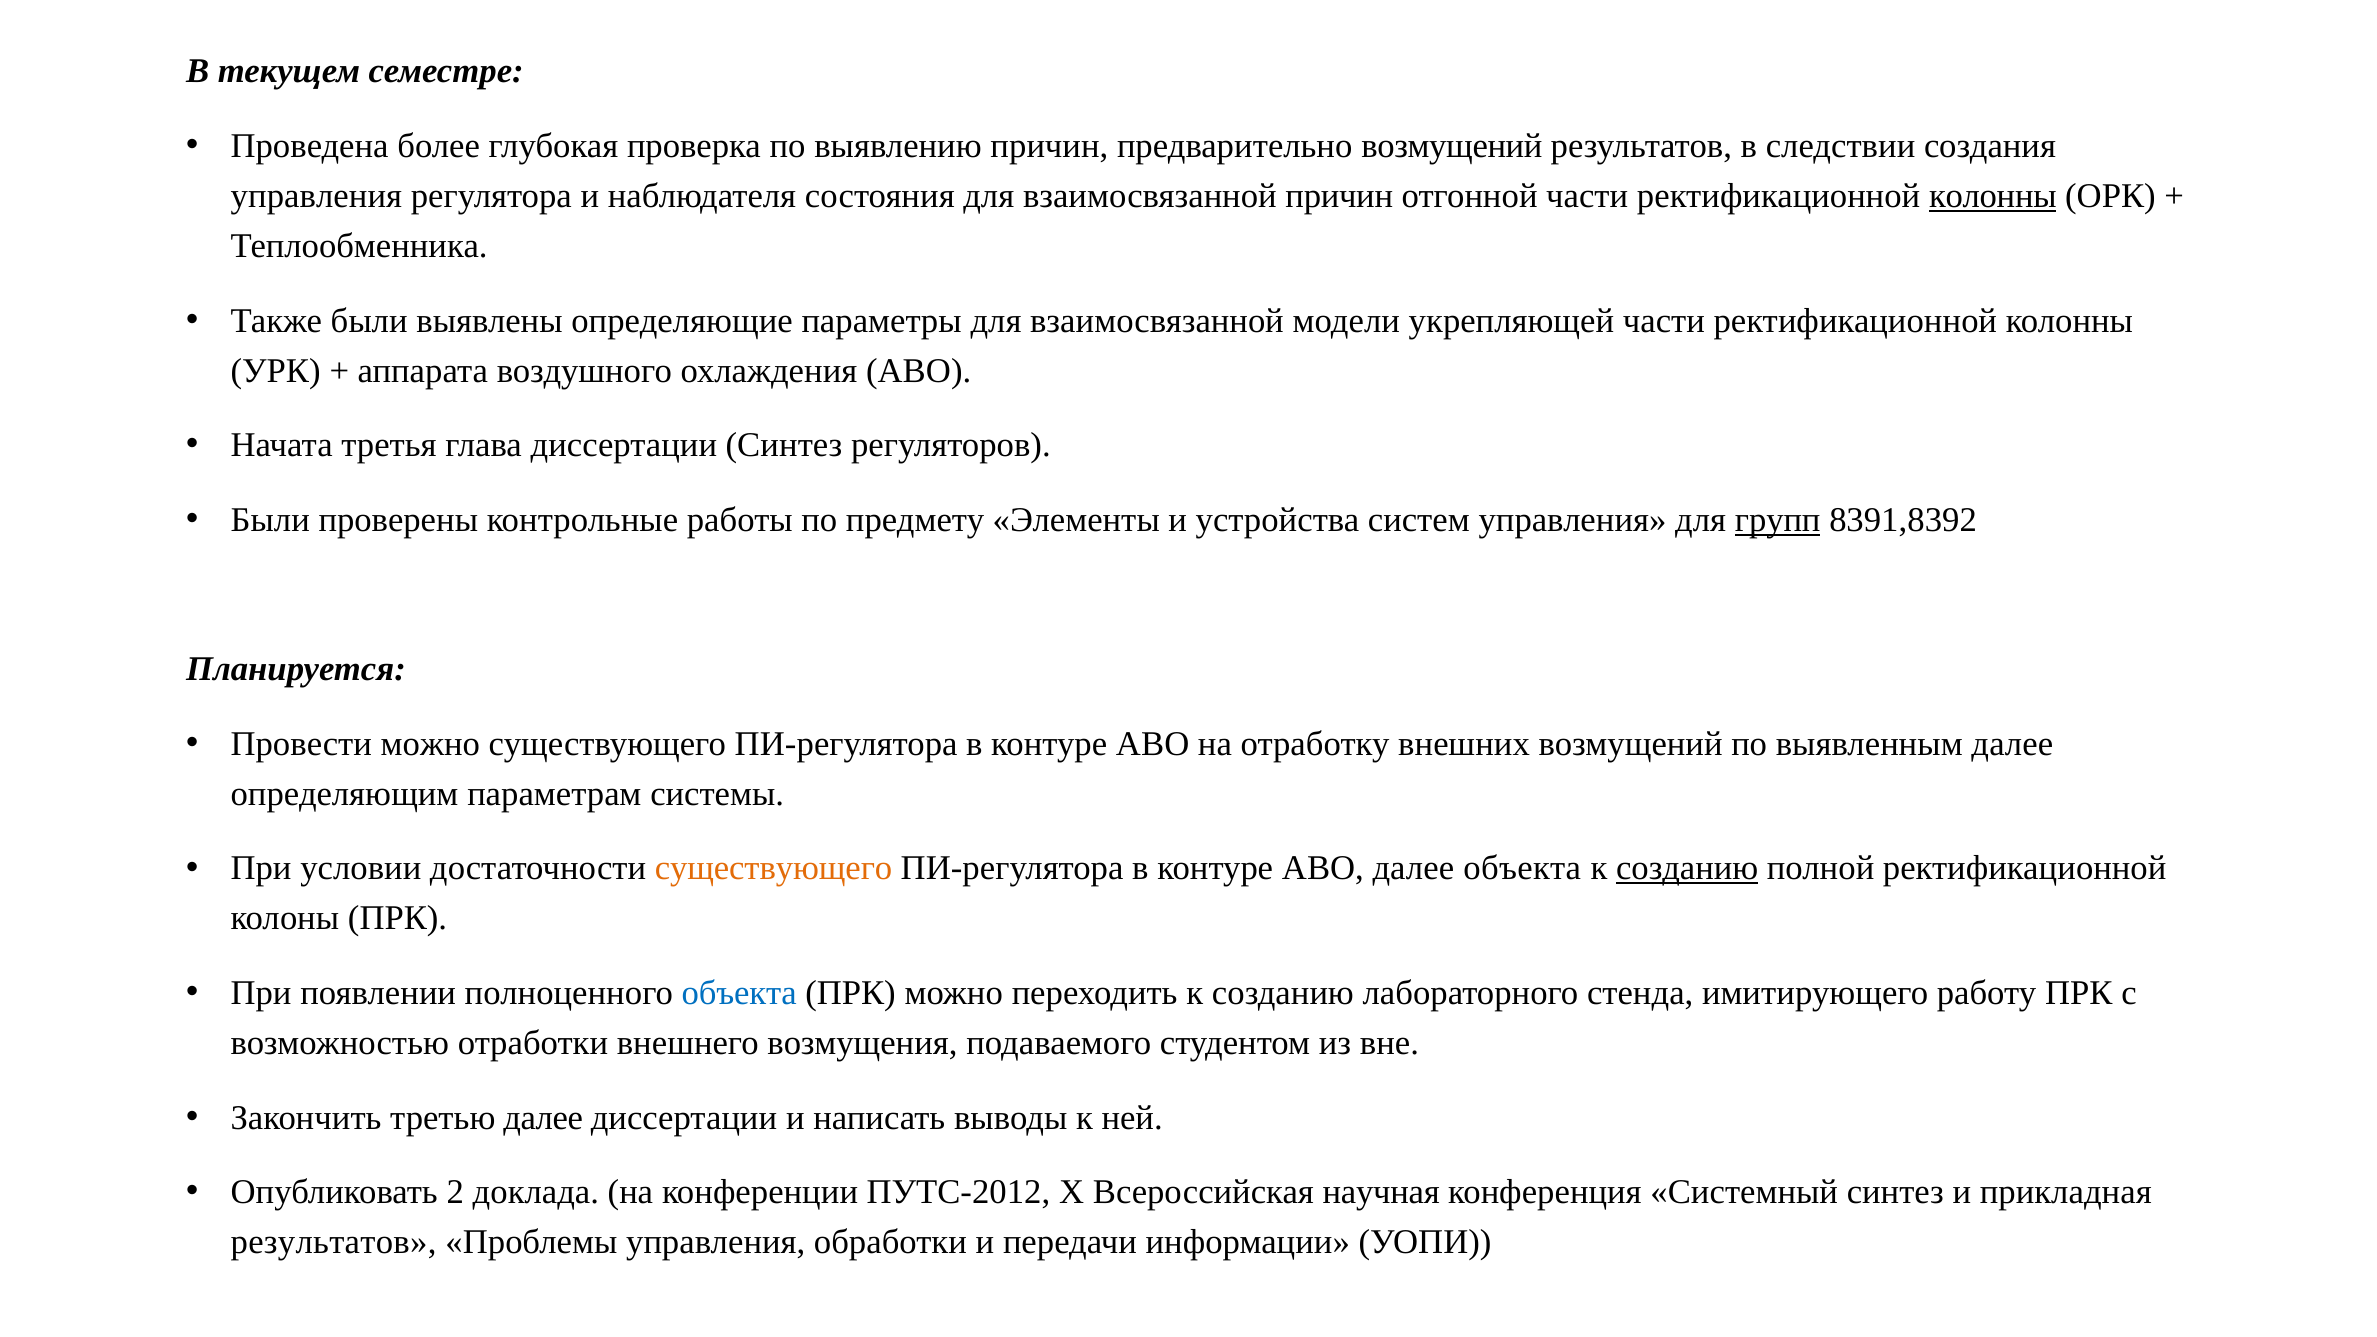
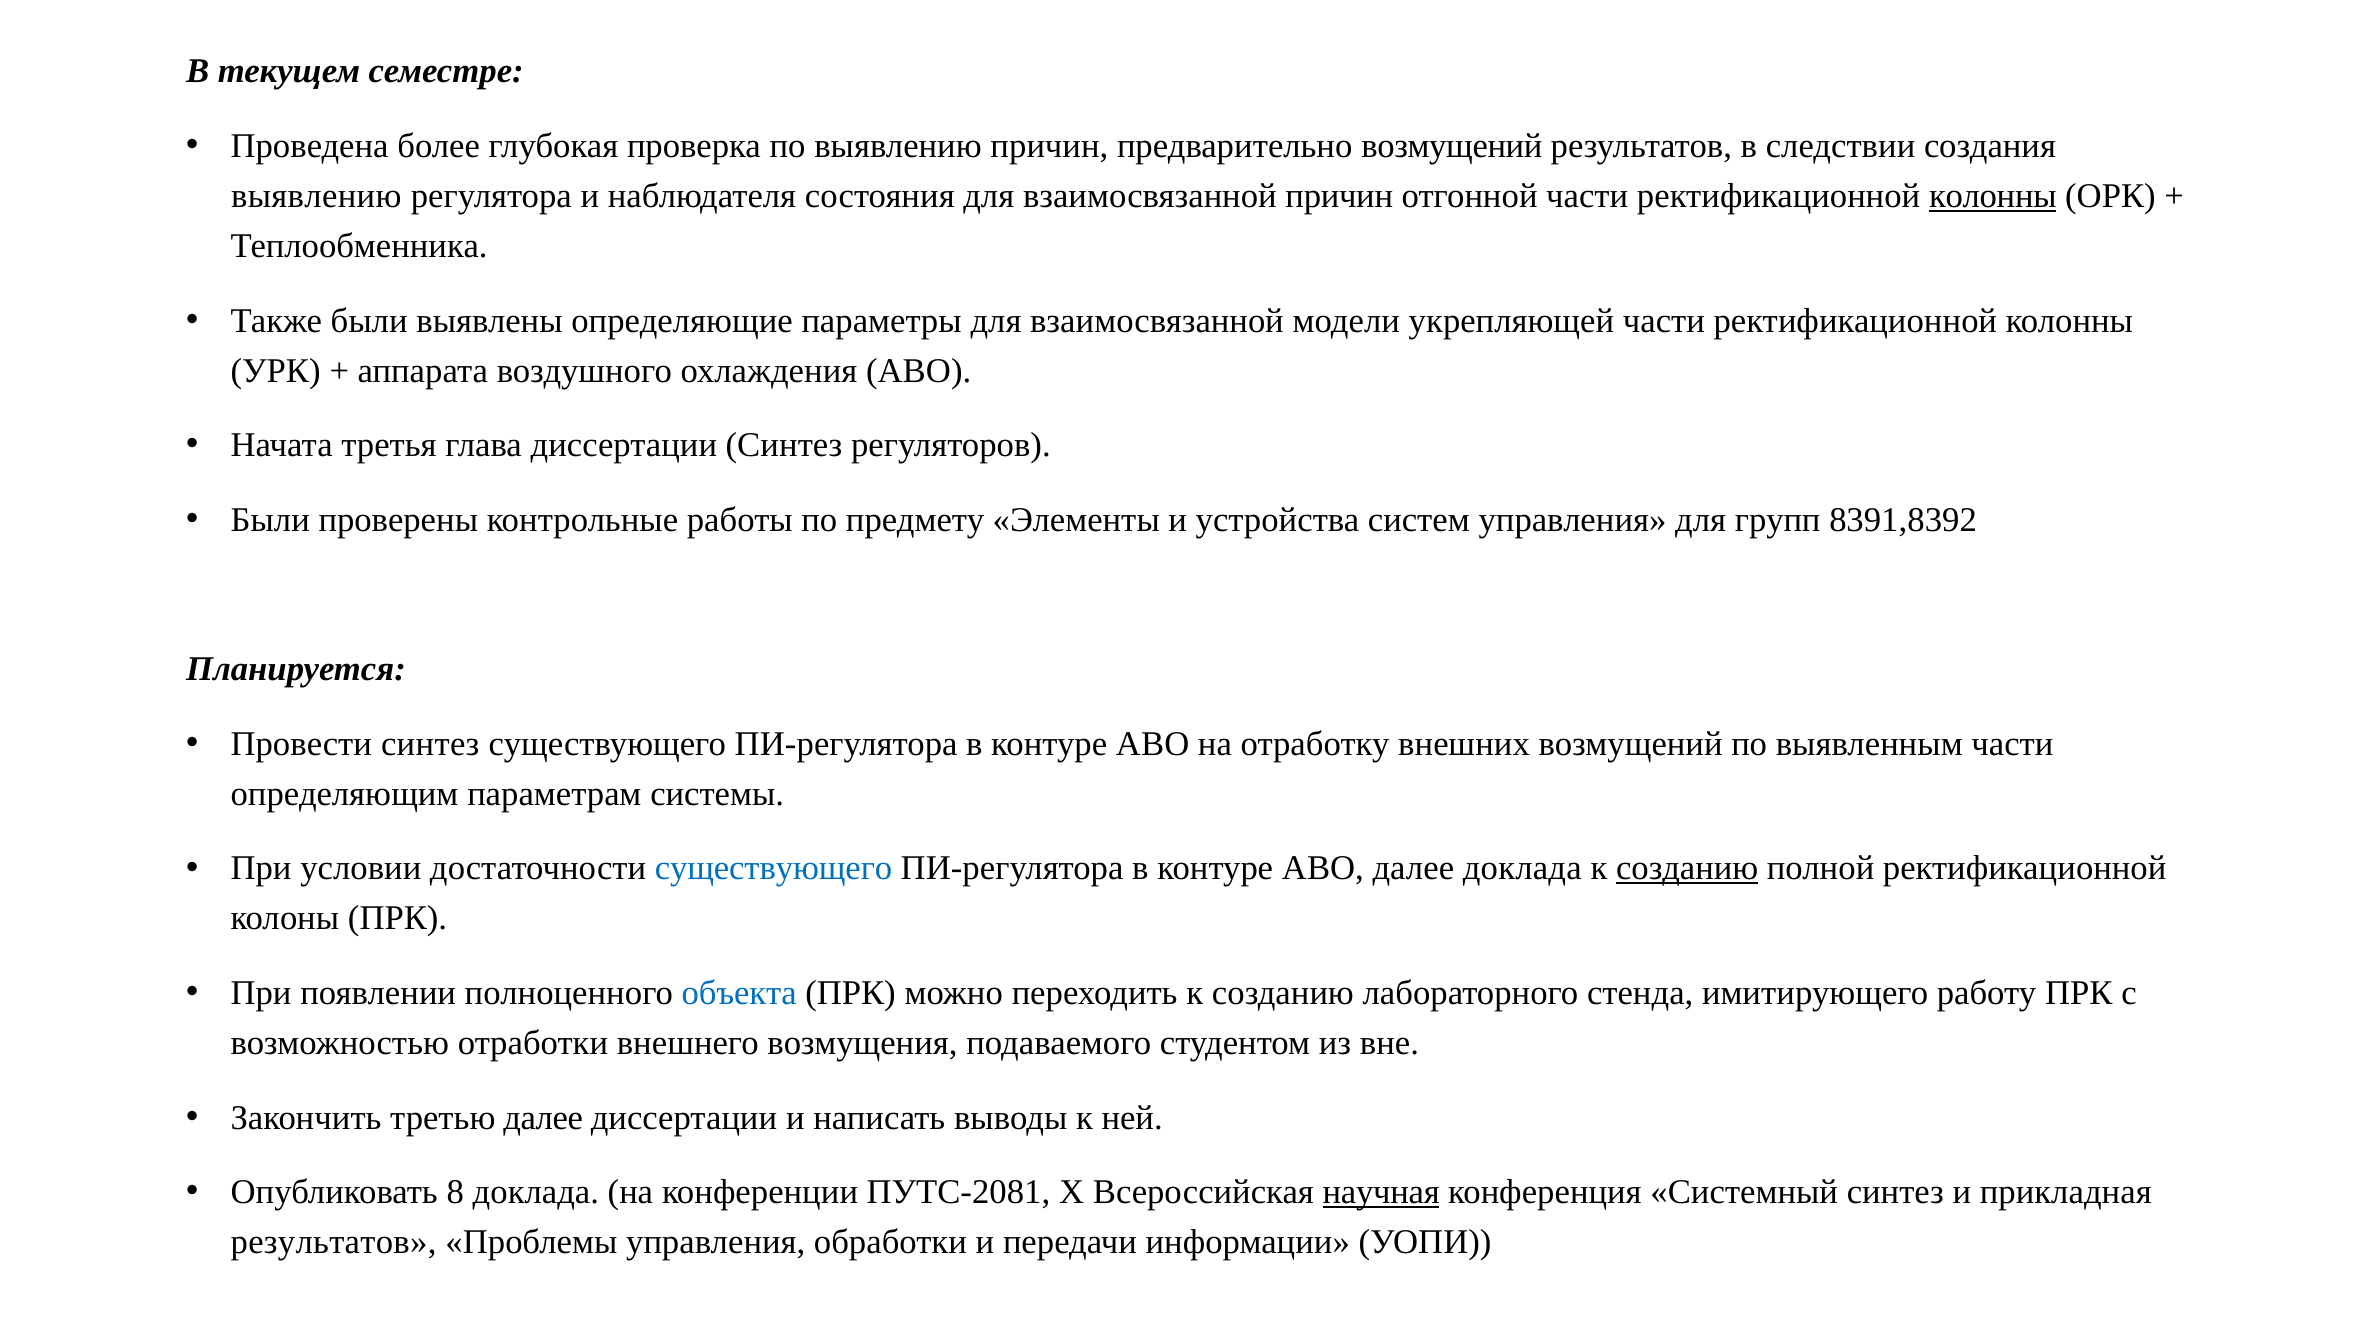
управления: управления -> выявлению (316, 196)
групп underline: present -> none (1778, 520)
Провести можно: можно -> синтез (430, 744)
выявленным далее: далее -> части (2012, 744)
существующего colour: orange -> blue (774, 869)
далее объекта: объекта -> доклада (1522, 869)
2: 2 -> 8 (455, 1192)
ПУТС-2012: ПУТС-2012 -> ПУТС-2081 (958, 1192)
научная underline: none -> present (1381, 1192)
